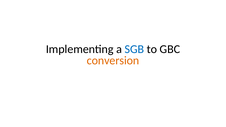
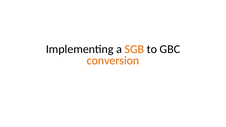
SGB colour: blue -> orange (134, 49)
